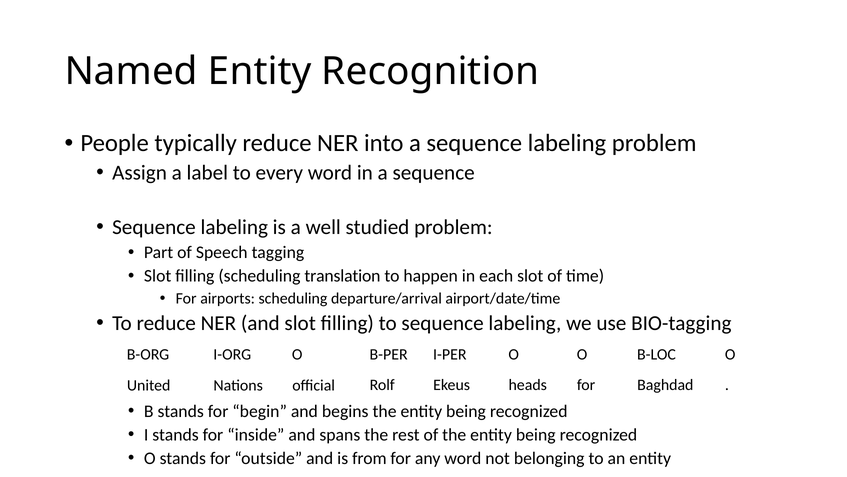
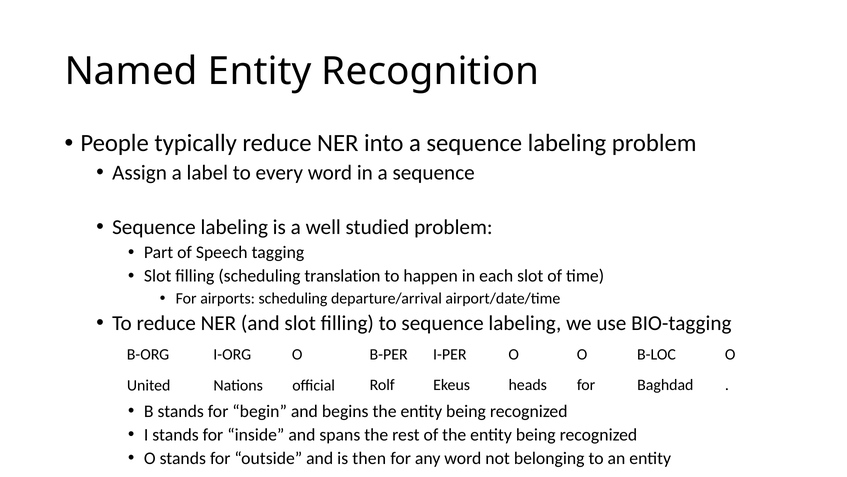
from: from -> then (369, 458)
